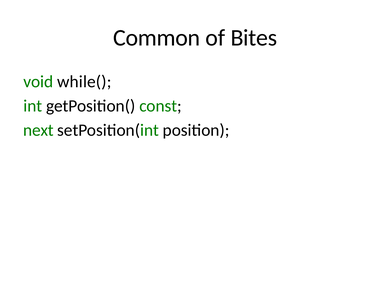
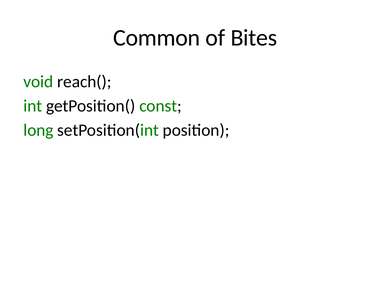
while(: while( -> reach( (84, 82)
next: next -> long (38, 130)
